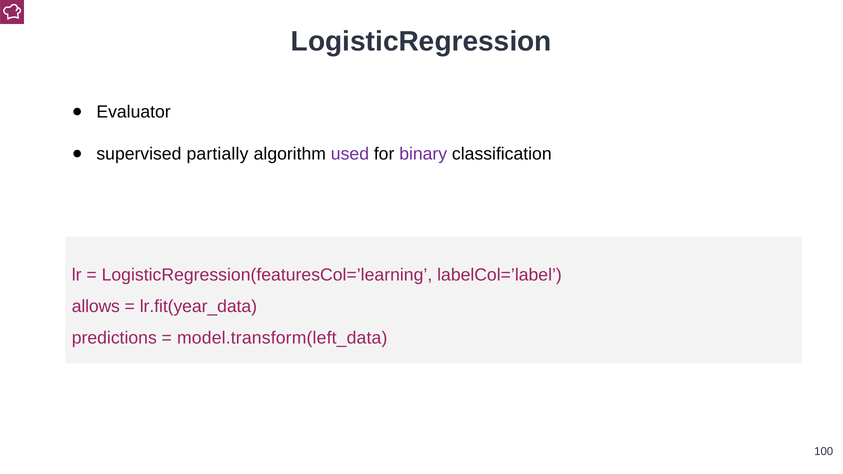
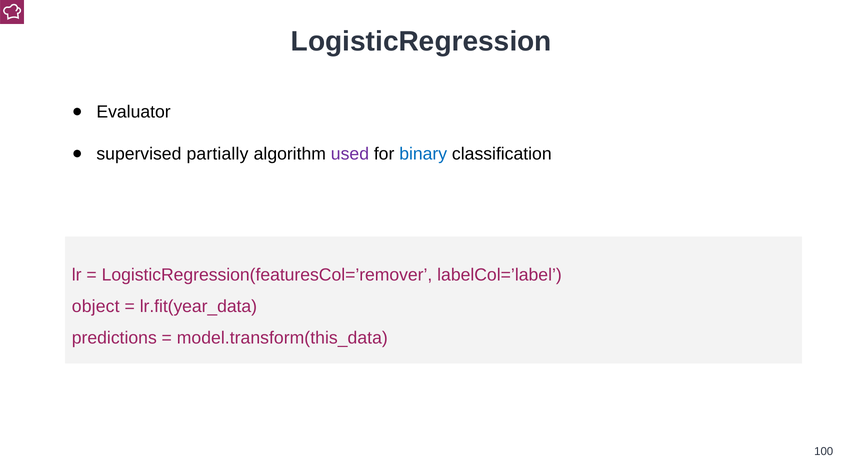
binary colour: purple -> blue (423, 154)
LogisticRegression(featuresCol=’learning: LogisticRegression(featuresCol=’learning -> LogisticRegression(featuresCol=’remover (267, 275)
allows: allows -> object (96, 307)
model.transform(left_data: model.transform(left_data -> model.transform(this_data (282, 338)
